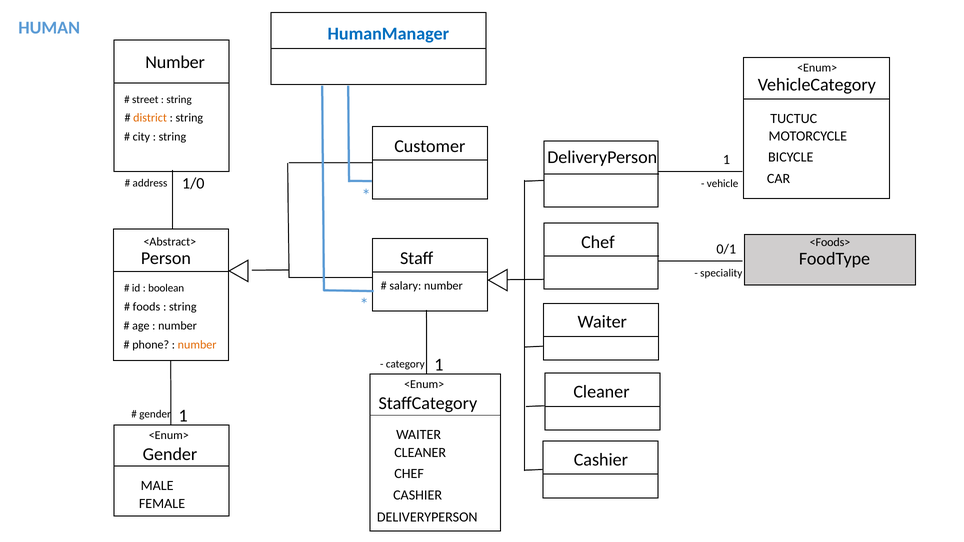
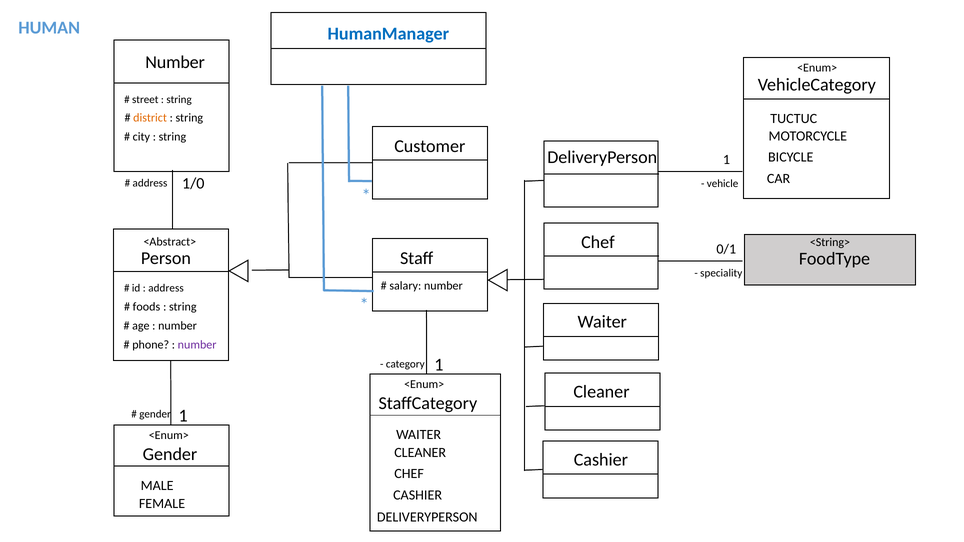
<Foods>: <Foods> -> <String> (830, 242)
boolean: boolean -> address (166, 288)
number colour: orange -> purple (197, 345)
